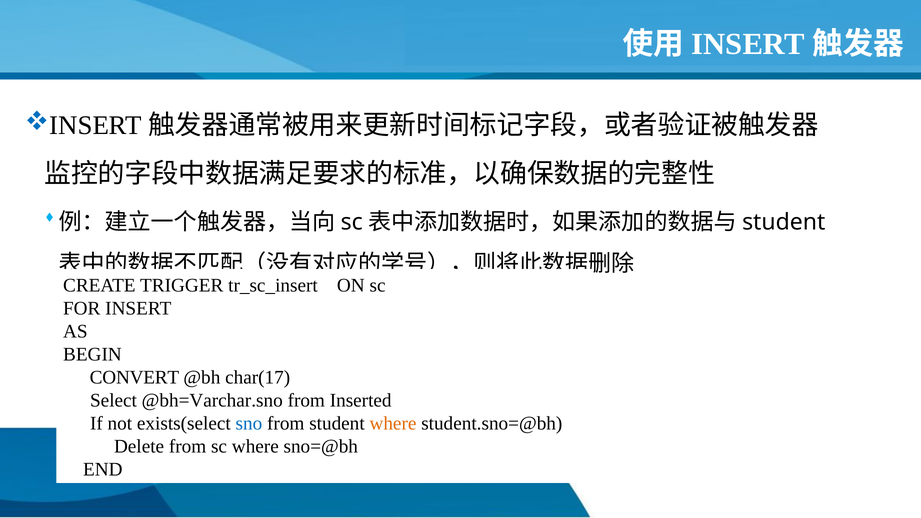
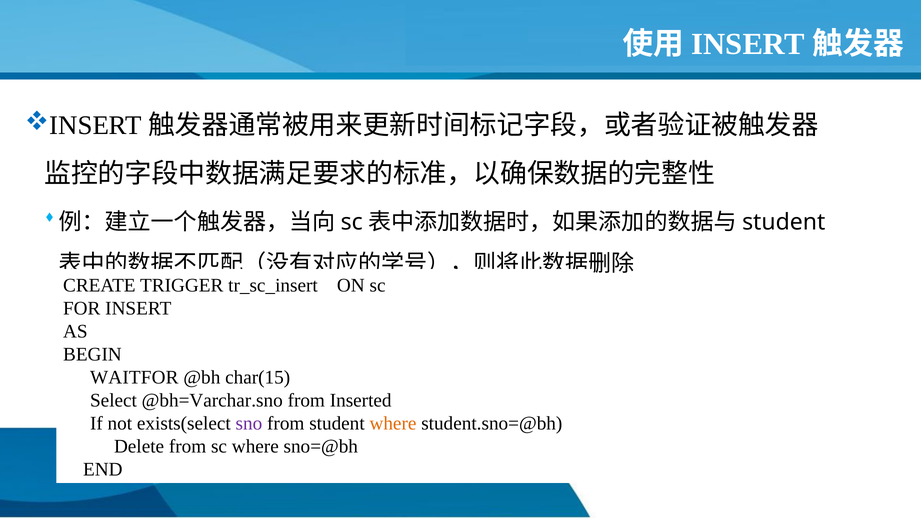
CONVERT: CONVERT -> WAITFOR (134, 377)
char(17: char(17 -> char(15 (258, 377)
sno colour: blue -> purple (249, 423)
